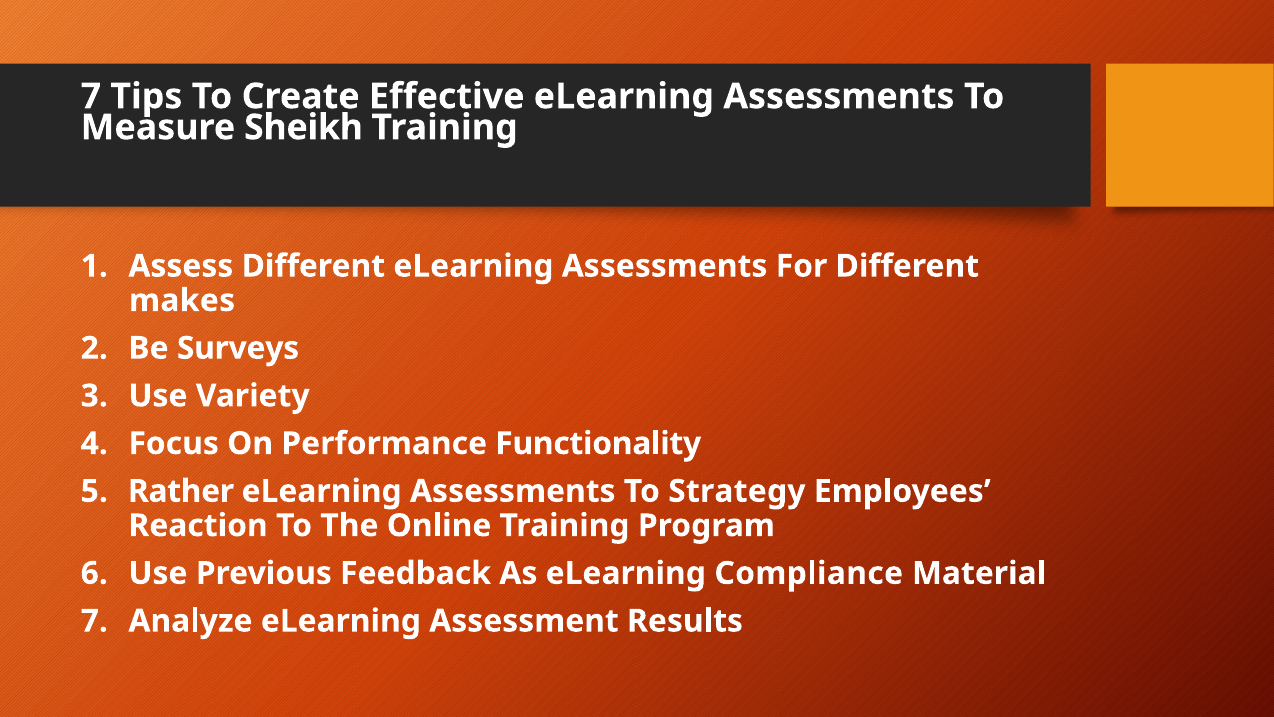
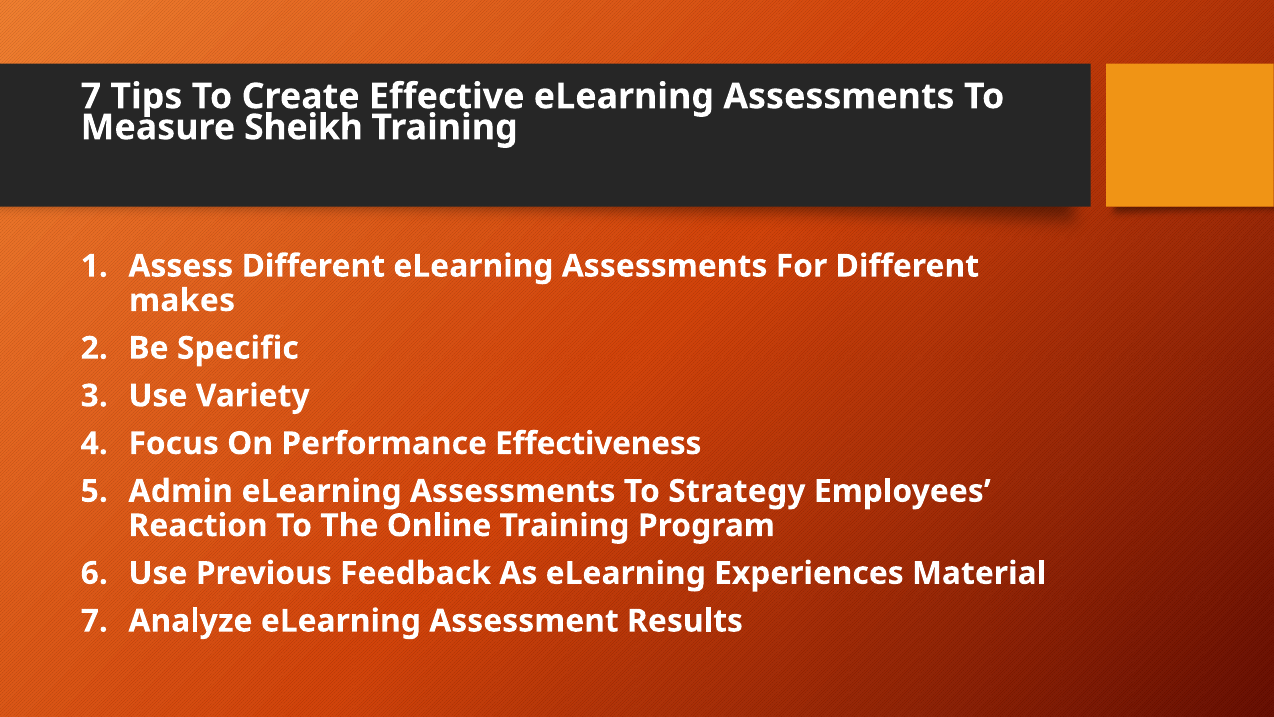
Surveys: Surveys -> Specific (238, 348)
Functionality: Functionality -> Effectiveness (598, 443)
Rather: Rather -> Admin (181, 491)
Compliance: Compliance -> Experiences (809, 573)
